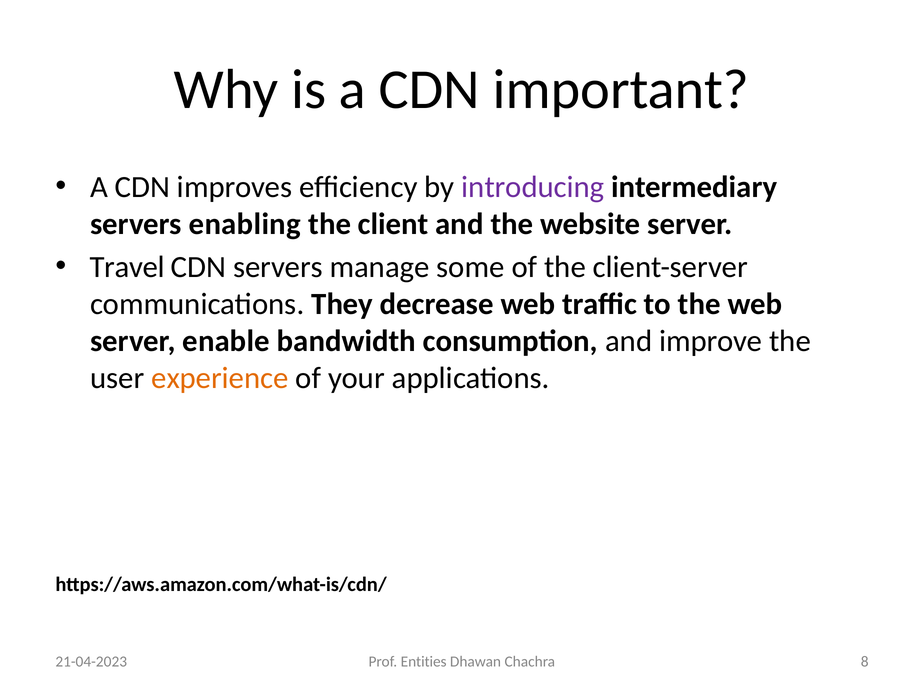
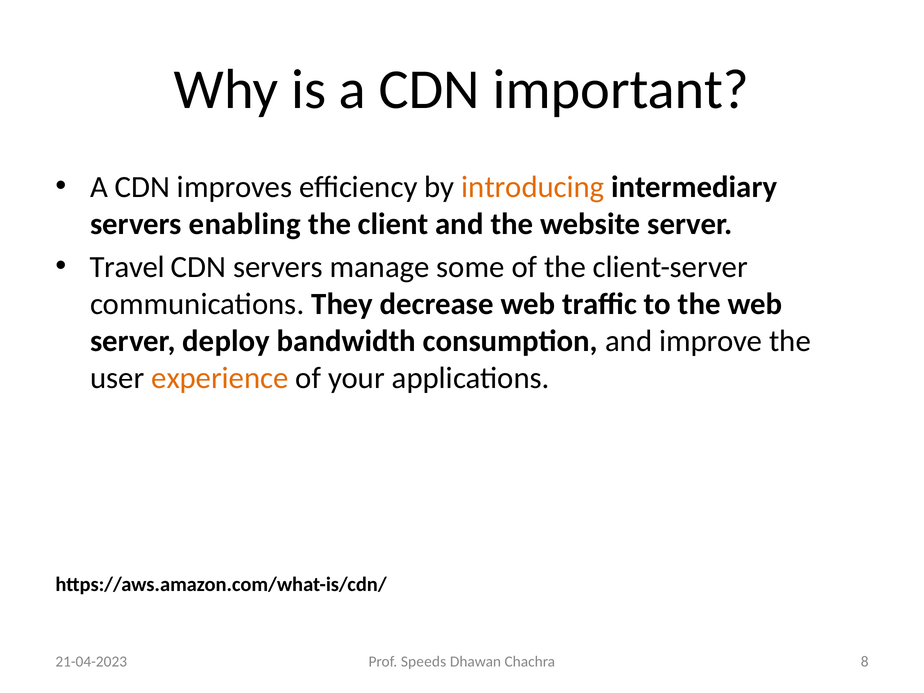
introducing colour: purple -> orange (533, 187)
enable: enable -> deploy (226, 341)
Entities: Entities -> Speeds (424, 662)
